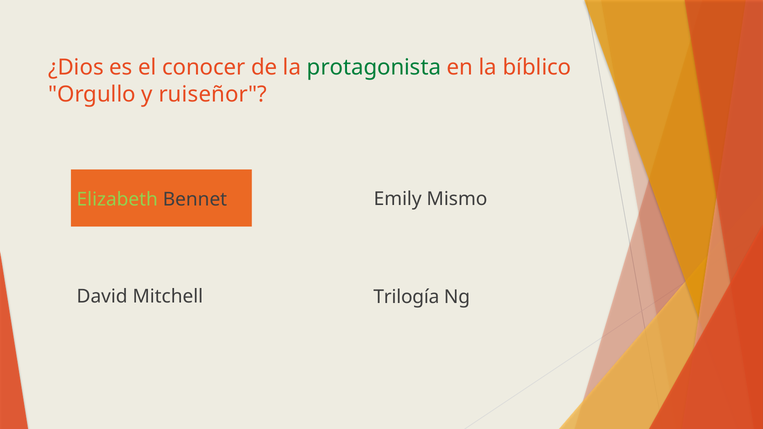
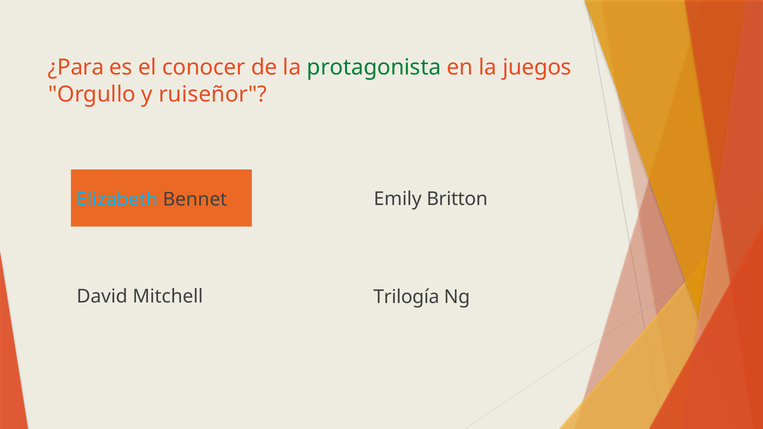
¿Dios: ¿Dios -> ¿Para (76, 68)
bíblico: bíblico -> juegos (537, 68)
Elizabeth colour: light green -> light blue (117, 199)
Mismo: Mismo -> Britton (457, 199)
